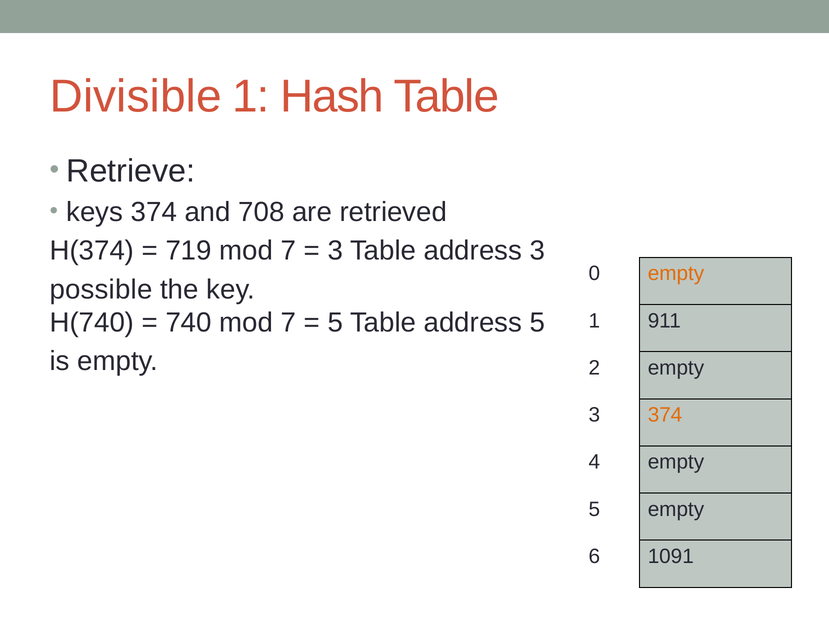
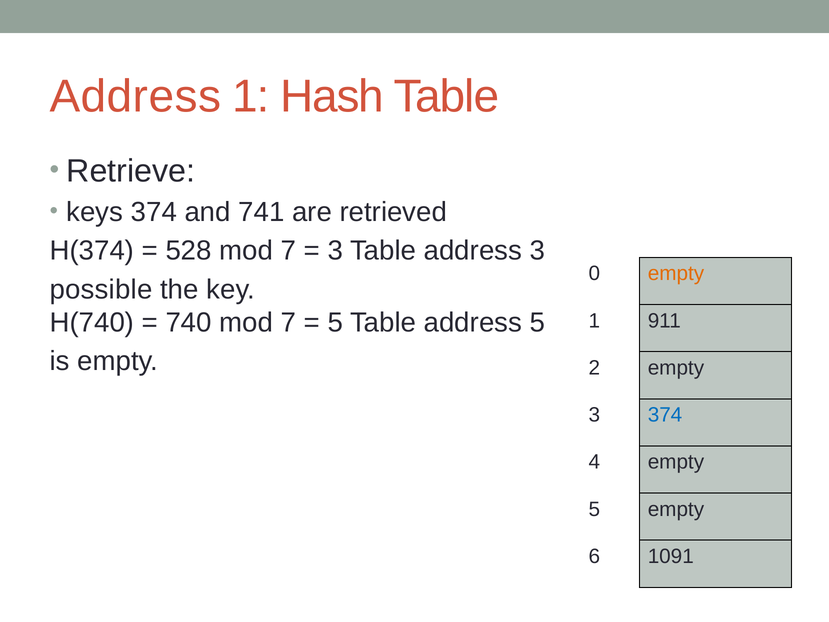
Divisible: Divisible -> Address (136, 96)
708: 708 -> 741 (261, 212)
719: 719 -> 528 (189, 251)
374 colour: orange -> blue (665, 415)
